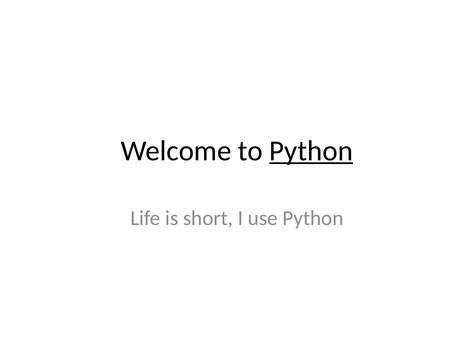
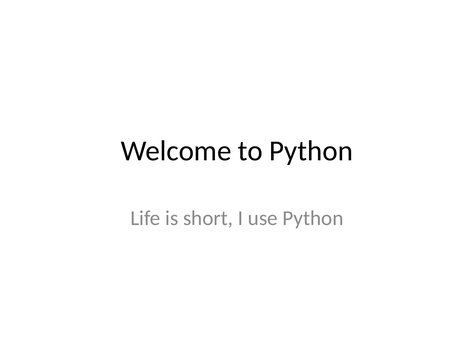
Python underline: present -> none (311, 151)
